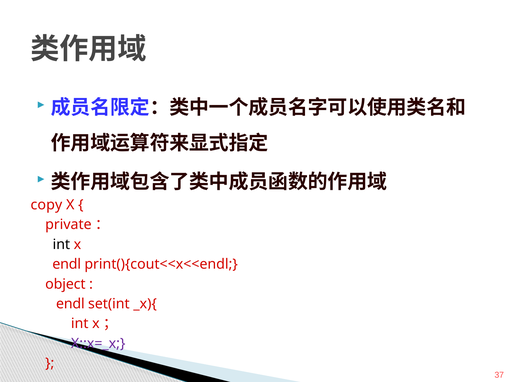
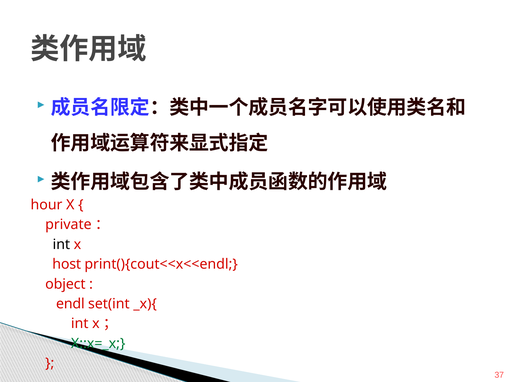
copy: copy -> hour (46, 205)
endl: endl -> host (67, 264)
X::x=_x colour: purple -> green (98, 343)
